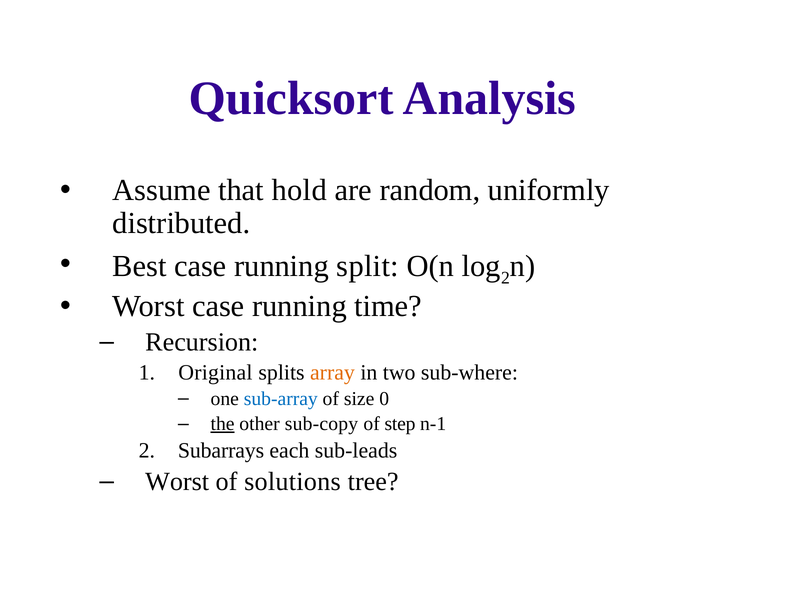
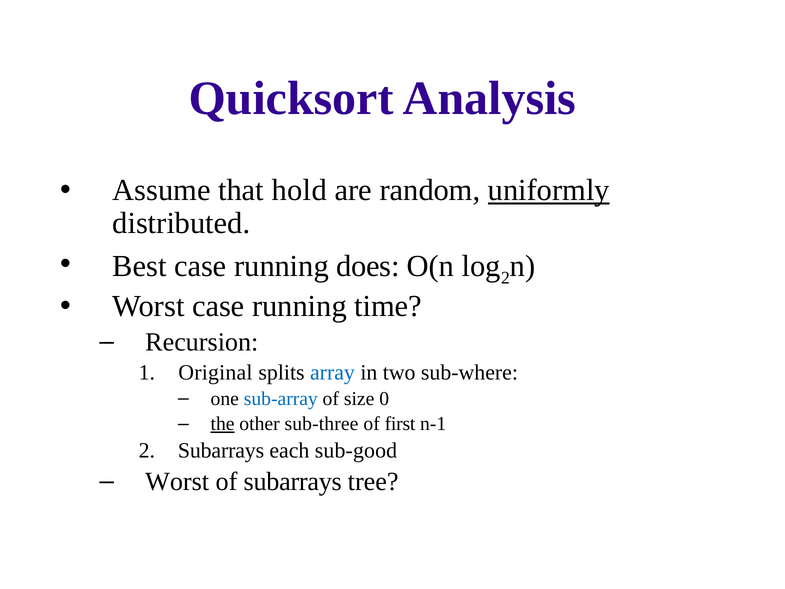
uniformly underline: none -> present (549, 190)
split: split -> does (368, 266)
array colour: orange -> blue (332, 372)
sub-copy: sub-copy -> sub-three (322, 424)
step: step -> first (400, 424)
sub-leads: sub-leads -> sub-good (356, 450)
of solutions: solutions -> subarrays (293, 481)
